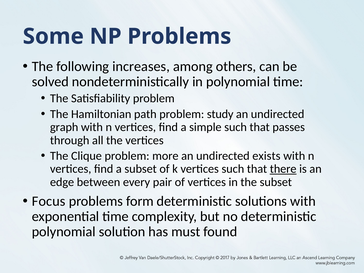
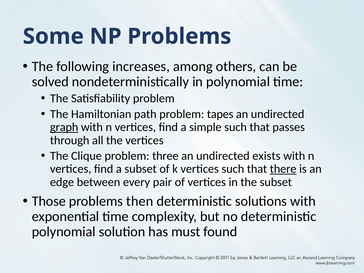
study: study -> tapes (220, 114)
graph underline: none -> present (64, 127)
more: more -> three (165, 156)
Focus: Focus -> Those (49, 201)
form: form -> then (140, 201)
